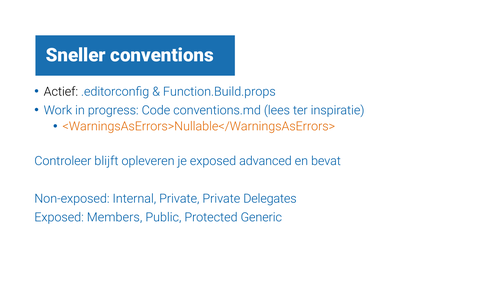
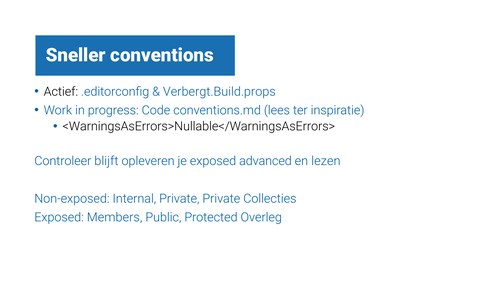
Function.Build.props: Function.Build.props -> Verbergt.Build.props (219, 92)
<WarningsAsErrors>Nullable</WarningsAsErrors> colour: orange -> black (199, 127)
bevat: bevat -> lezen (326, 161)
Delegates: Delegates -> Collecties (270, 199)
Generic: Generic -> Overleg (261, 217)
